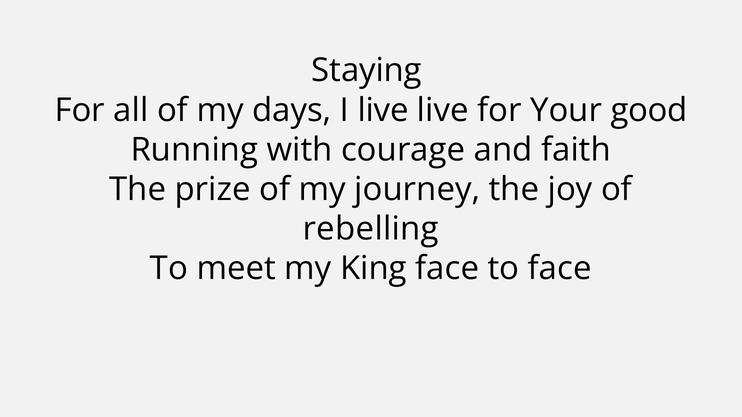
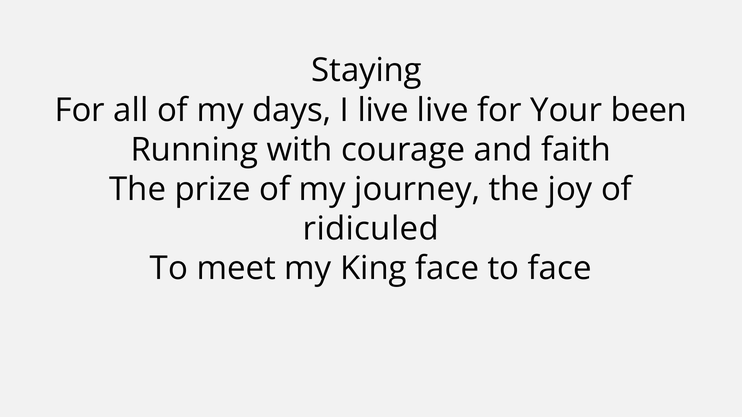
good: good -> been (649, 110)
rebelling: rebelling -> ridiculed (371, 229)
